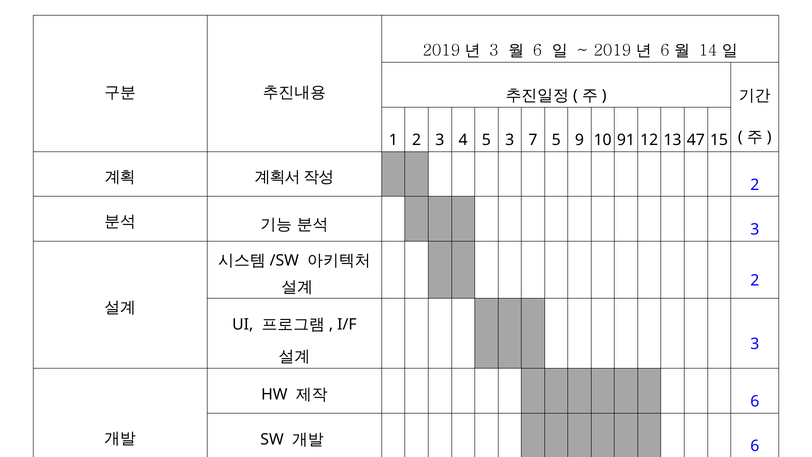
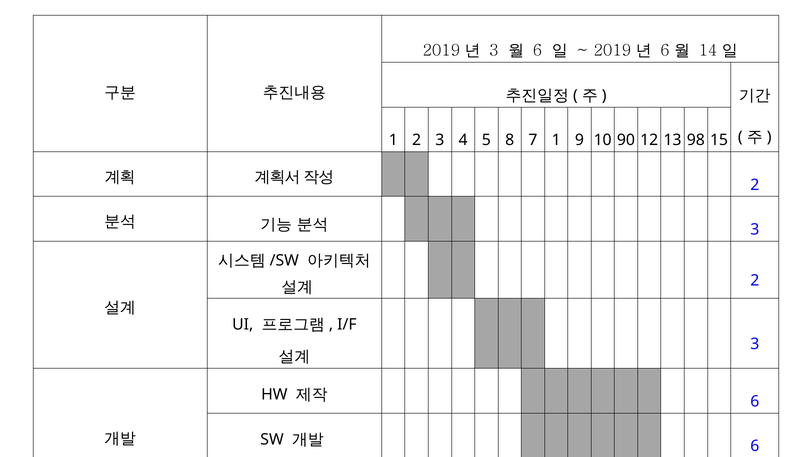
5 3: 3 -> 8 (510, 140)
7 5: 5 -> 1 (556, 140)
91: 91 -> 90 (626, 140)
47: 47 -> 98 (696, 140)
